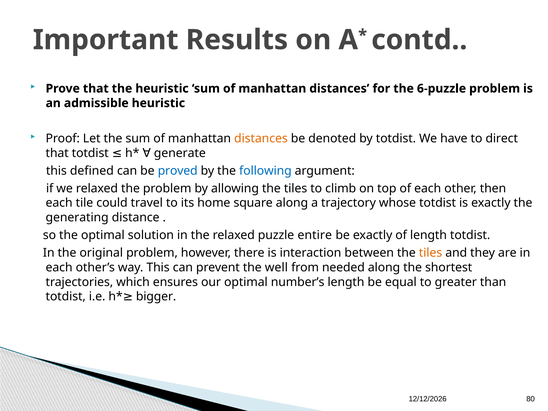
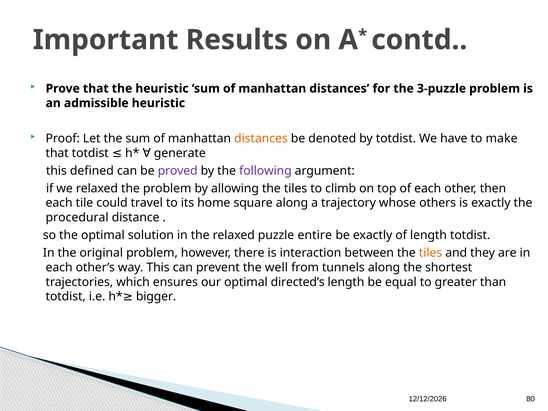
6-puzzle: 6-puzzle -> 3-puzzle (442, 89)
direct: direct -> make (502, 138)
proved colour: blue -> purple (178, 171)
following colour: blue -> purple (265, 171)
whose totdist: totdist -> others (438, 203)
generating: generating -> procedural (77, 218)
needed: needed -> tunnels (343, 267)
number’s: number’s -> directed’s (298, 282)
